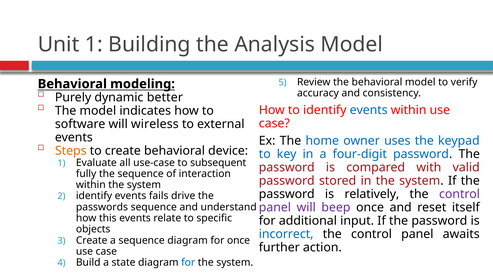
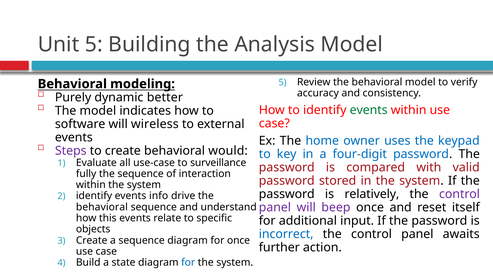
Unit 1: 1 -> 5 (94, 44)
events colour: blue -> green (369, 110)
Steps colour: orange -> purple (71, 151)
device: device -> would (228, 151)
subsequent: subsequent -> surveillance (218, 163)
fails: fails -> info (159, 196)
passwords: passwords -> behavioral (102, 207)
